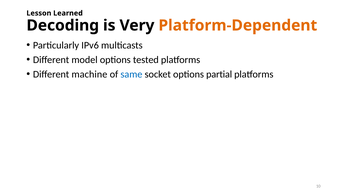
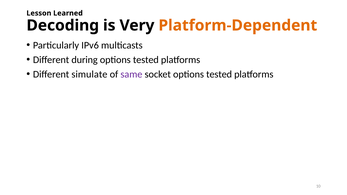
model: model -> during (85, 60)
machine: machine -> simulate (89, 74)
same colour: blue -> purple (131, 74)
socket options partial: partial -> tested (219, 74)
